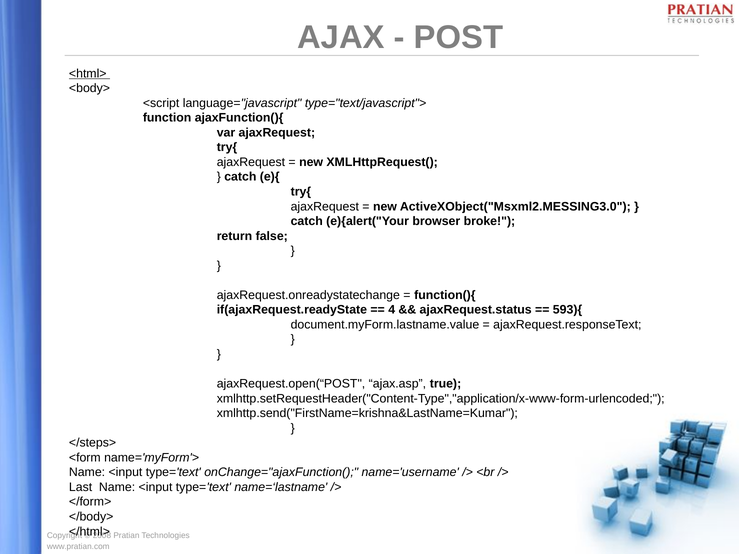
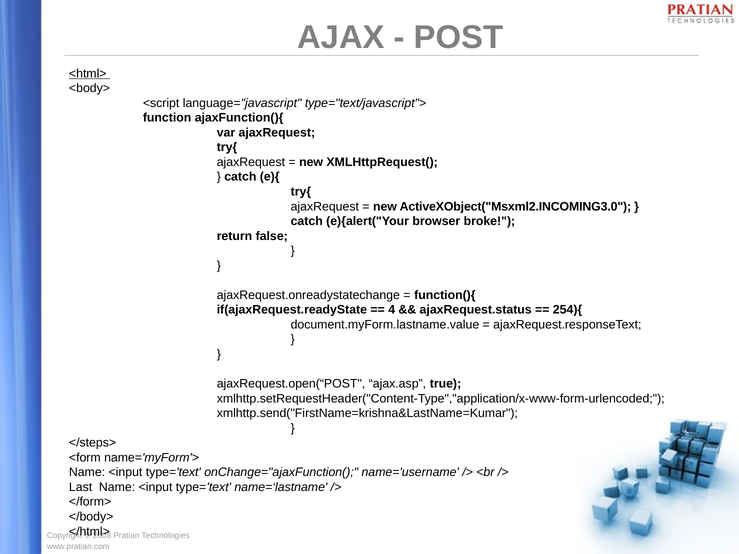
ActiveXObject("Msxml2.MESSING3.0: ActiveXObject("Msxml2.MESSING3.0 -> ActiveXObject("Msxml2.INCOMING3.0 (515, 207)
593){: 593){ -> 254){ (568, 310)
